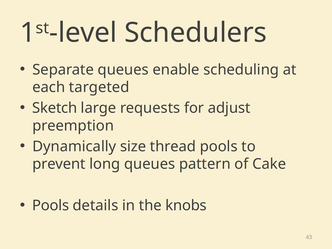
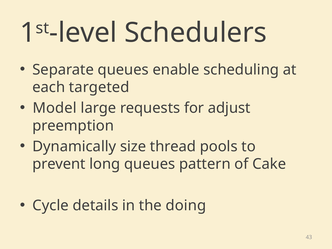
Sketch: Sketch -> Model (55, 108)
Pools: Pools -> Cycle (51, 205)
knobs: knobs -> doing (186, 205)
